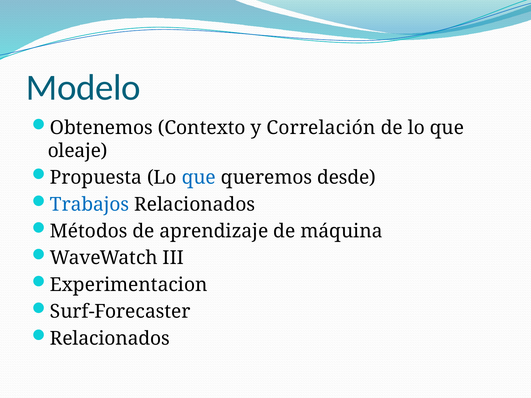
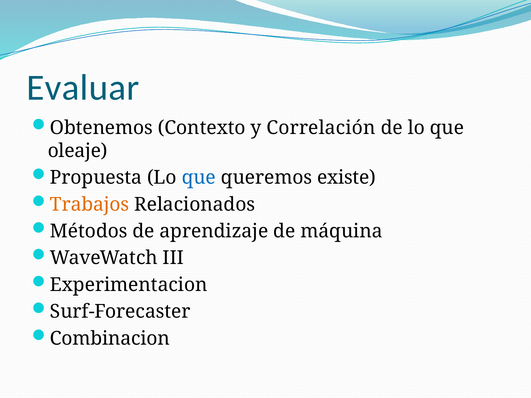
Modelo: Modelo -> Evaluar (83, 88)
desde: desde -> existe (346, 178)
Trabajos colour: blue -> orange (90, 204)
Relacionados: Relacionados -> Combinacion (110, 339)
